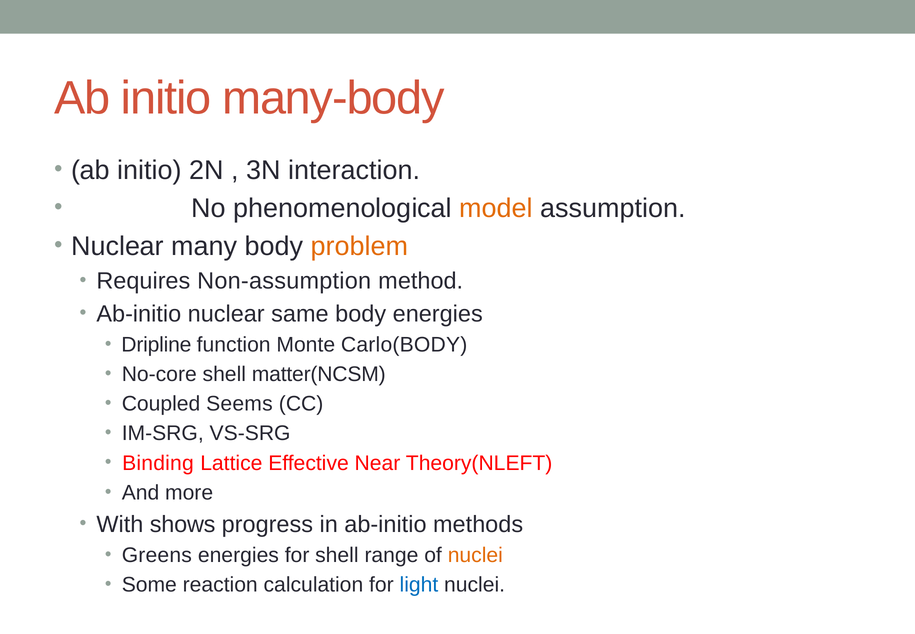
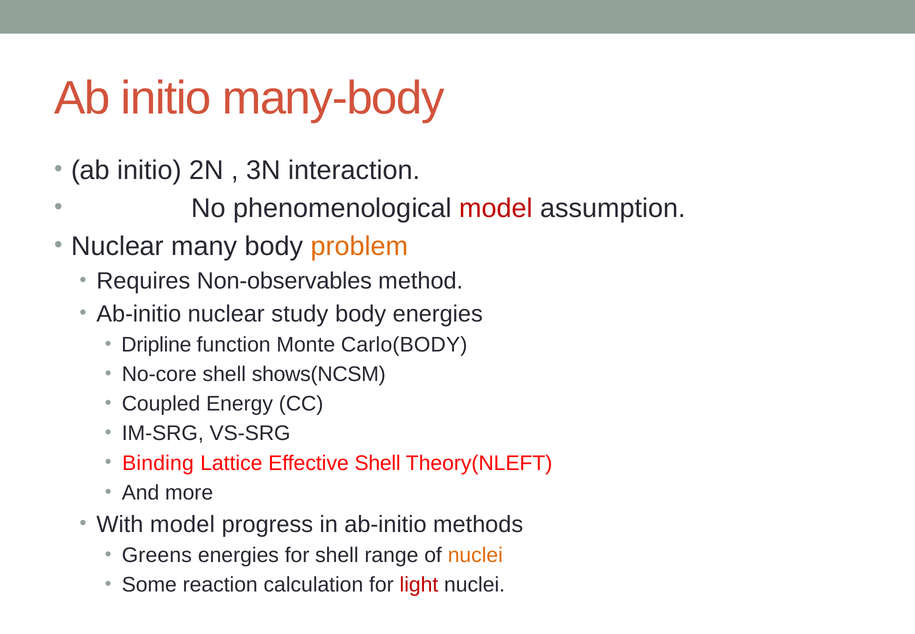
model colour: orange -> red (496, 208)
Non-assumption: Non-assumption -> Non-observables (284, 281)
same: same -> study (300, 314)
matter(NCSM: matter(NCSM -> shows(NCSM (319, 374)
Seems: Seems -> Energy (240, 404)
Effective Near: Near -> Shell (378, 463)
With shows: shows -> model (182, 524)
light colour: blue -> red (419, 584)
